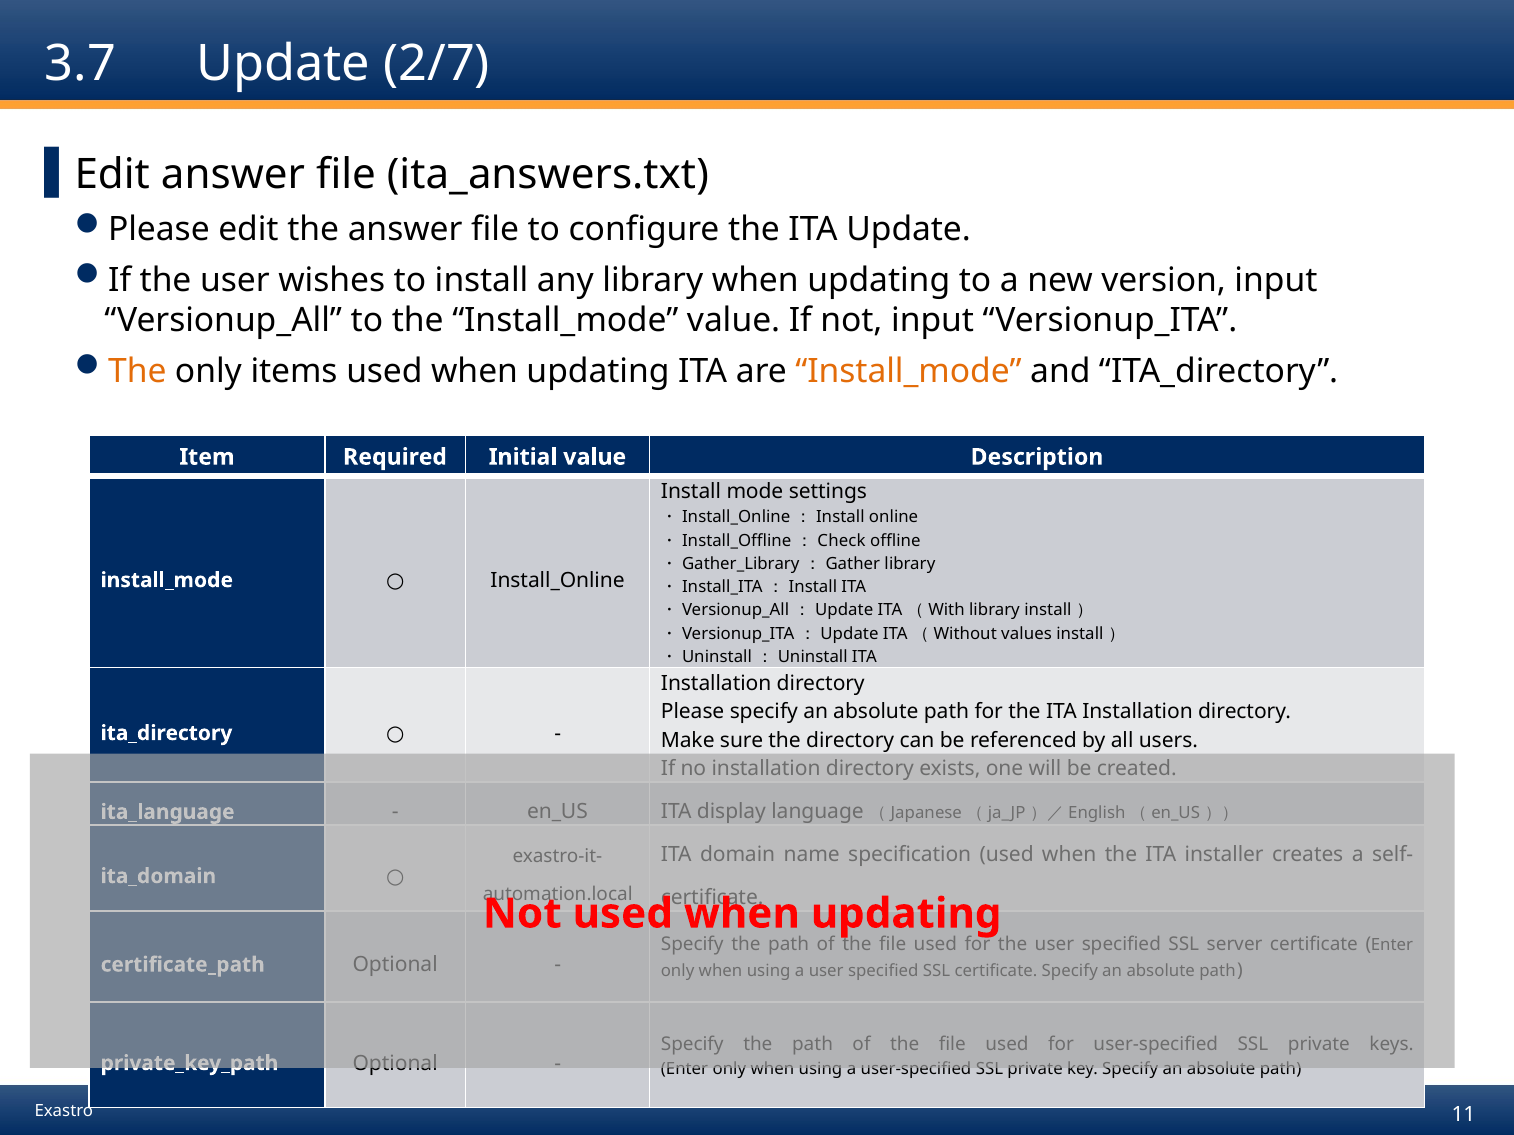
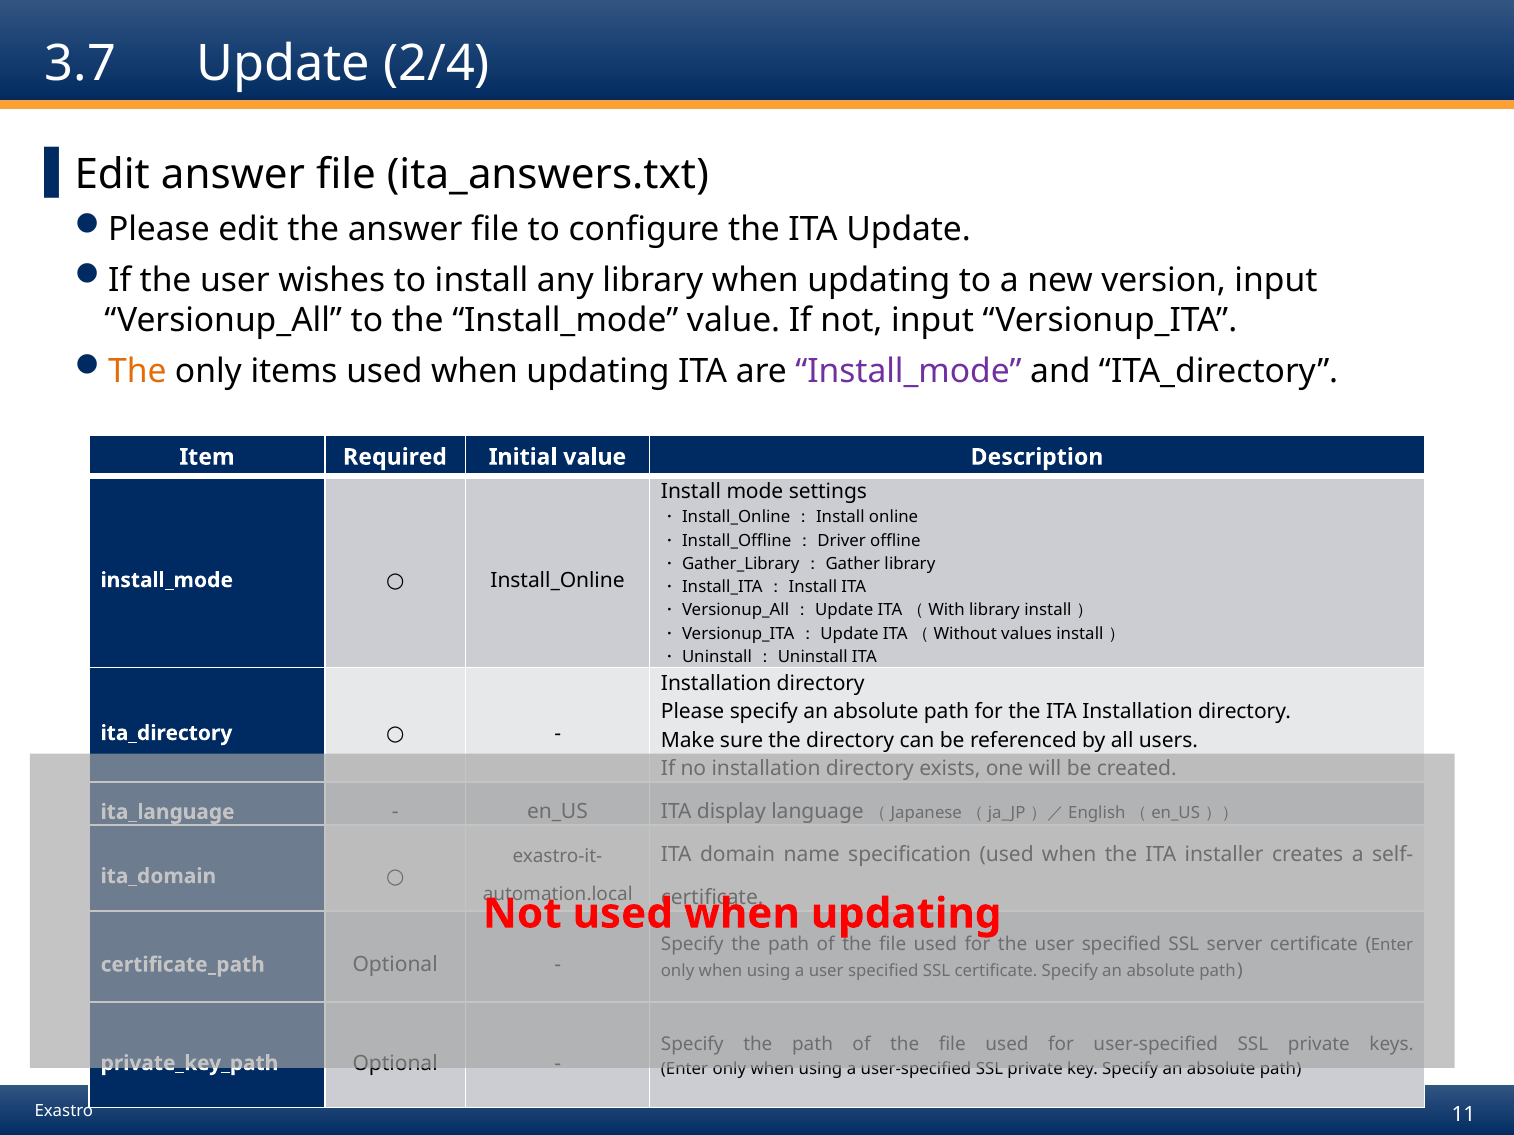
2/7: 2/7 -> 2/4 (437, 64)
Install_mode colour: orange -> purple (909, 371)
Check: Check -> Driver (842, 541)
